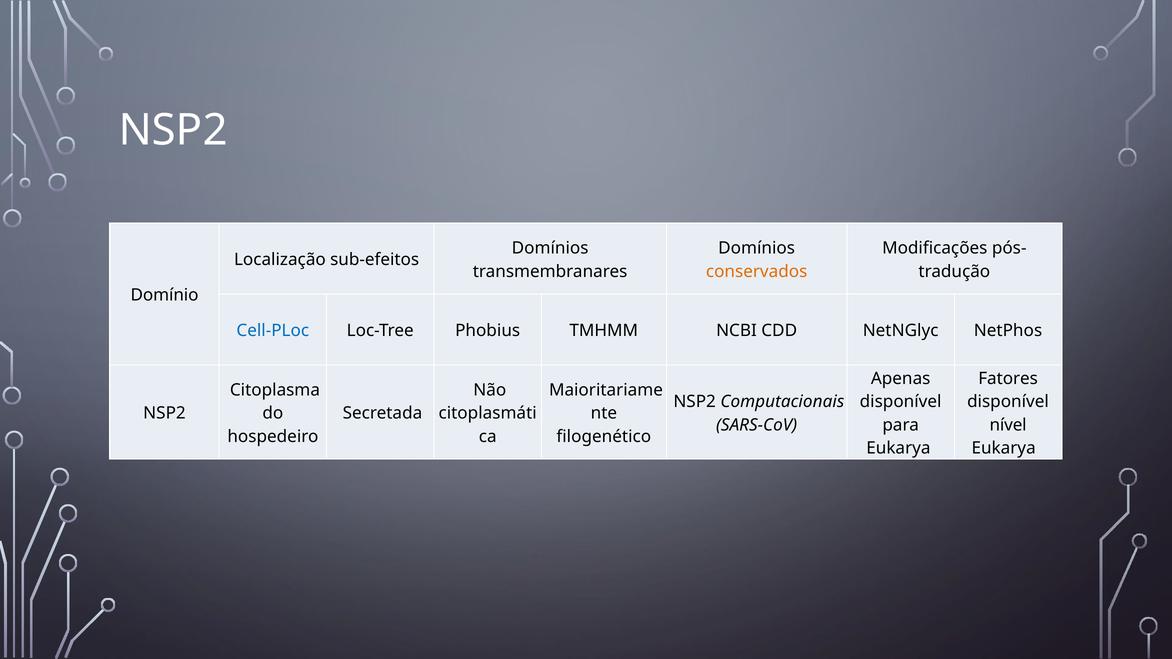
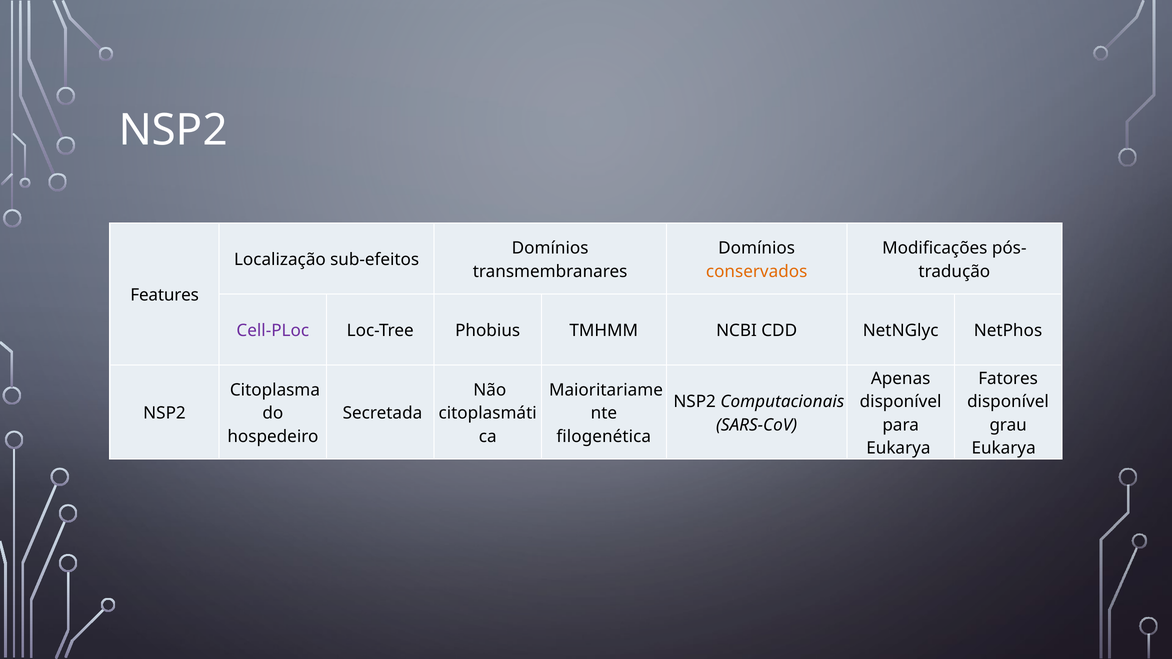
Domínio: Domínio -> Features (165, 295)
Cell-PLoc colour: blue -> purple (273, 331)
nível: nível -> grau (1008, 425)
filogenético: filogenético -> filogenética (604, 437)
